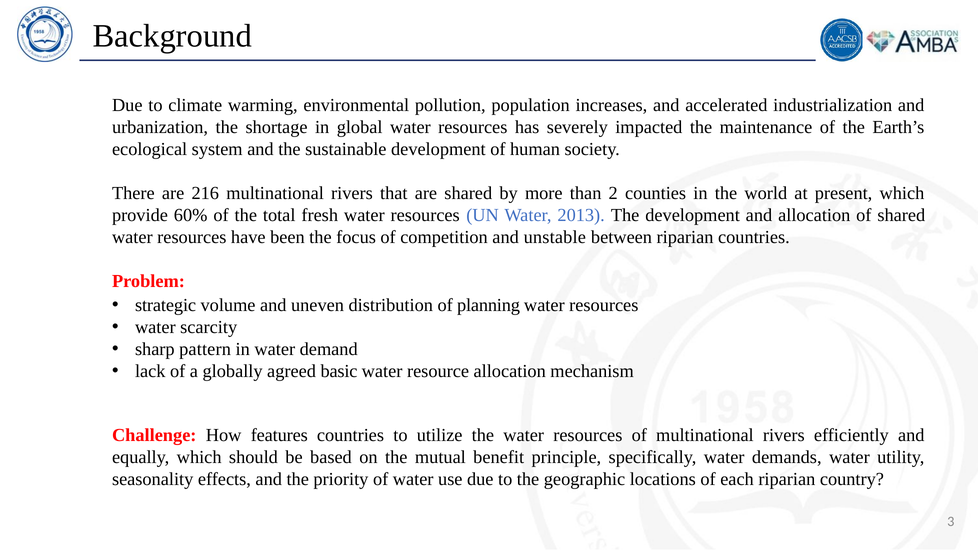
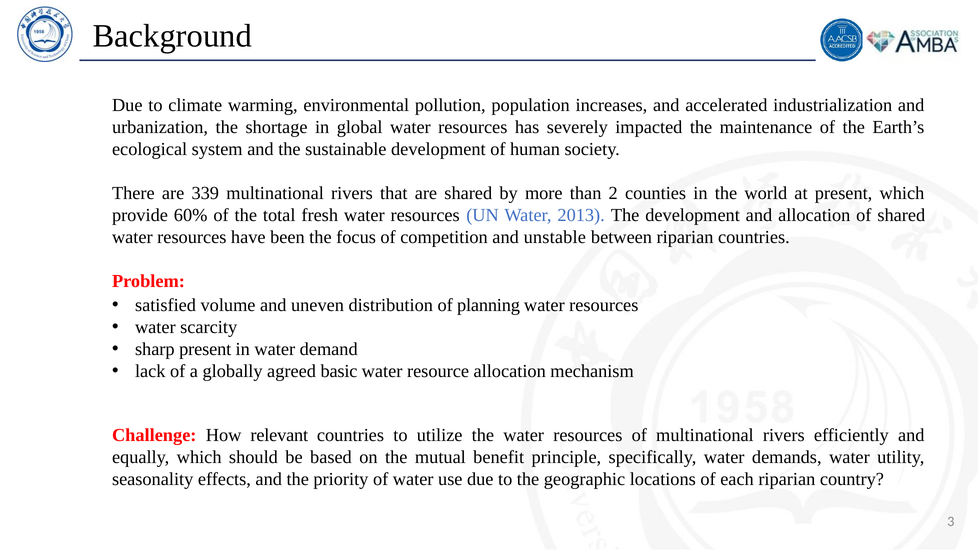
216: 216 -> 339 (205, 193)
strategic: strategic -> satisfied (166, 305)
sharp pattern: pattern -> present (205, 349)
features: features -> relevant (279, 435)
